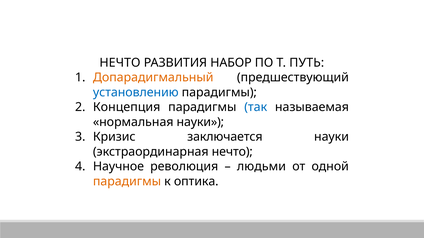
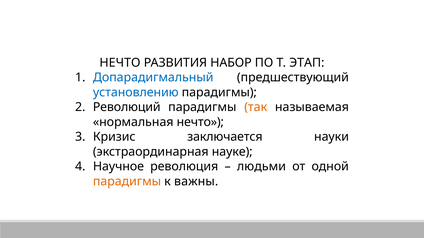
ПУТЬ: ПУТЬ -> ЭТАП (307, 63)
Допарадигмальный colour: orange -> blue (153, 78)
Концепция: Концепция -> Революций (127, 107)
так colour: blue -> orange (256, 107)
нормальная науки: науки -> нечто (200, 122)
экстраординарная нечто: нечто -> науке (232, 152)
оптика: оптика -> важны (196, 182)
